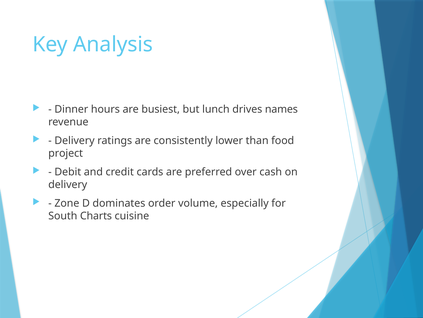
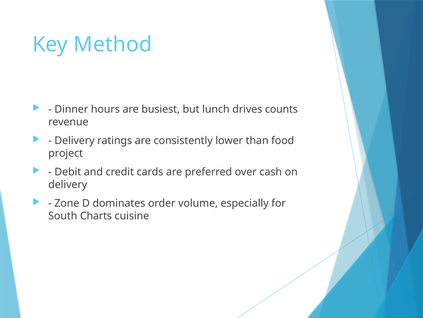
Analysis: Analysis -> Method (113, 44)
names: names -> counts (281, 109)
